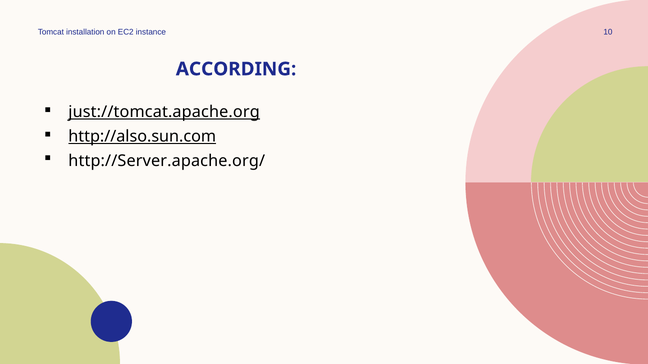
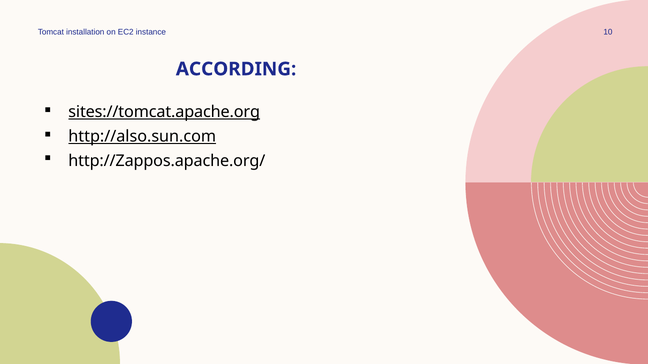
just://tomcat.apache.org: just://tomcat.apache.org -> sites://tomcat.apache.org (164, 112)
http://Server.apache.org/: http://Server.apache.org/ -> http://Zappos.apache.org/ (167, 161)
